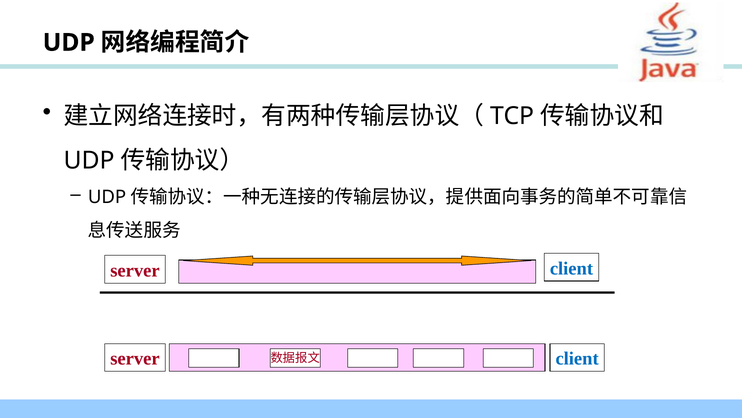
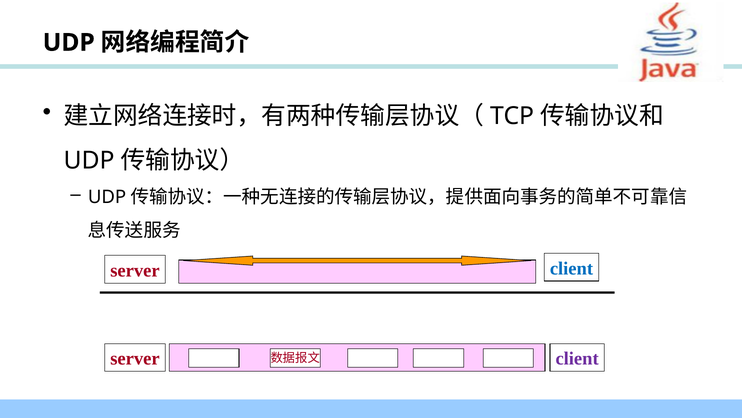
client colour: blue -> purple (577, 358)
